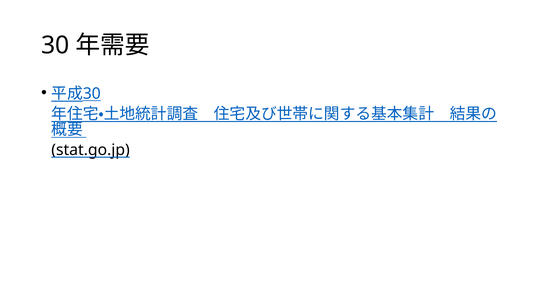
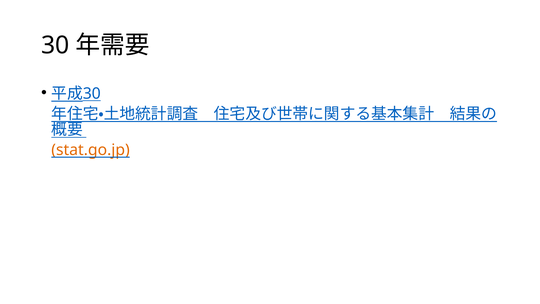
stat.go.jp colour: black -> orange (91, 150)
